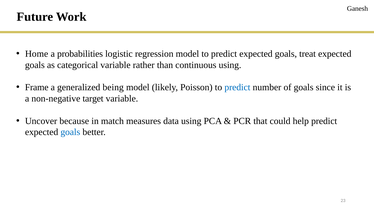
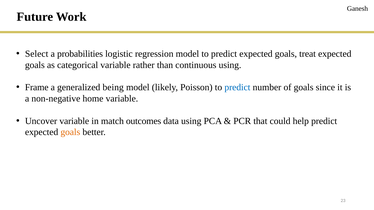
Home: Home -> Select (37, 54)
target: target -> home (93, 99)
Uncover because: because -> variable (74, 121)
measures: measures -> outcomes (144, 121)
goals colour: blue -> orange (70, 132)
